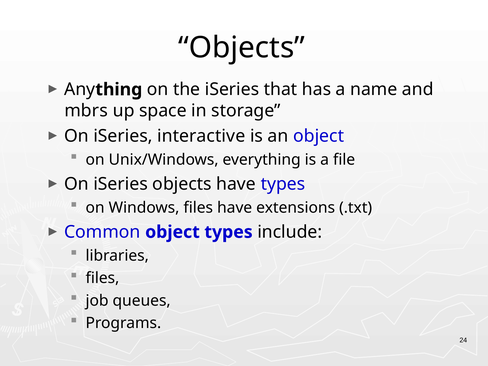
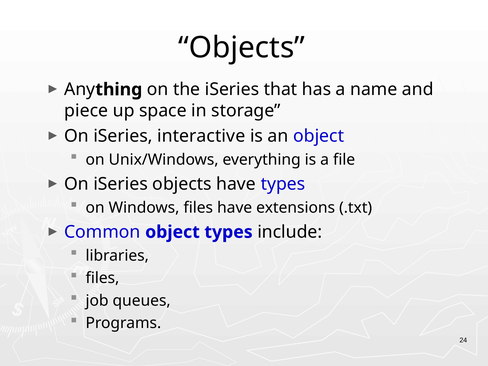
mbrs: mbrs -> piece (86, 111)
